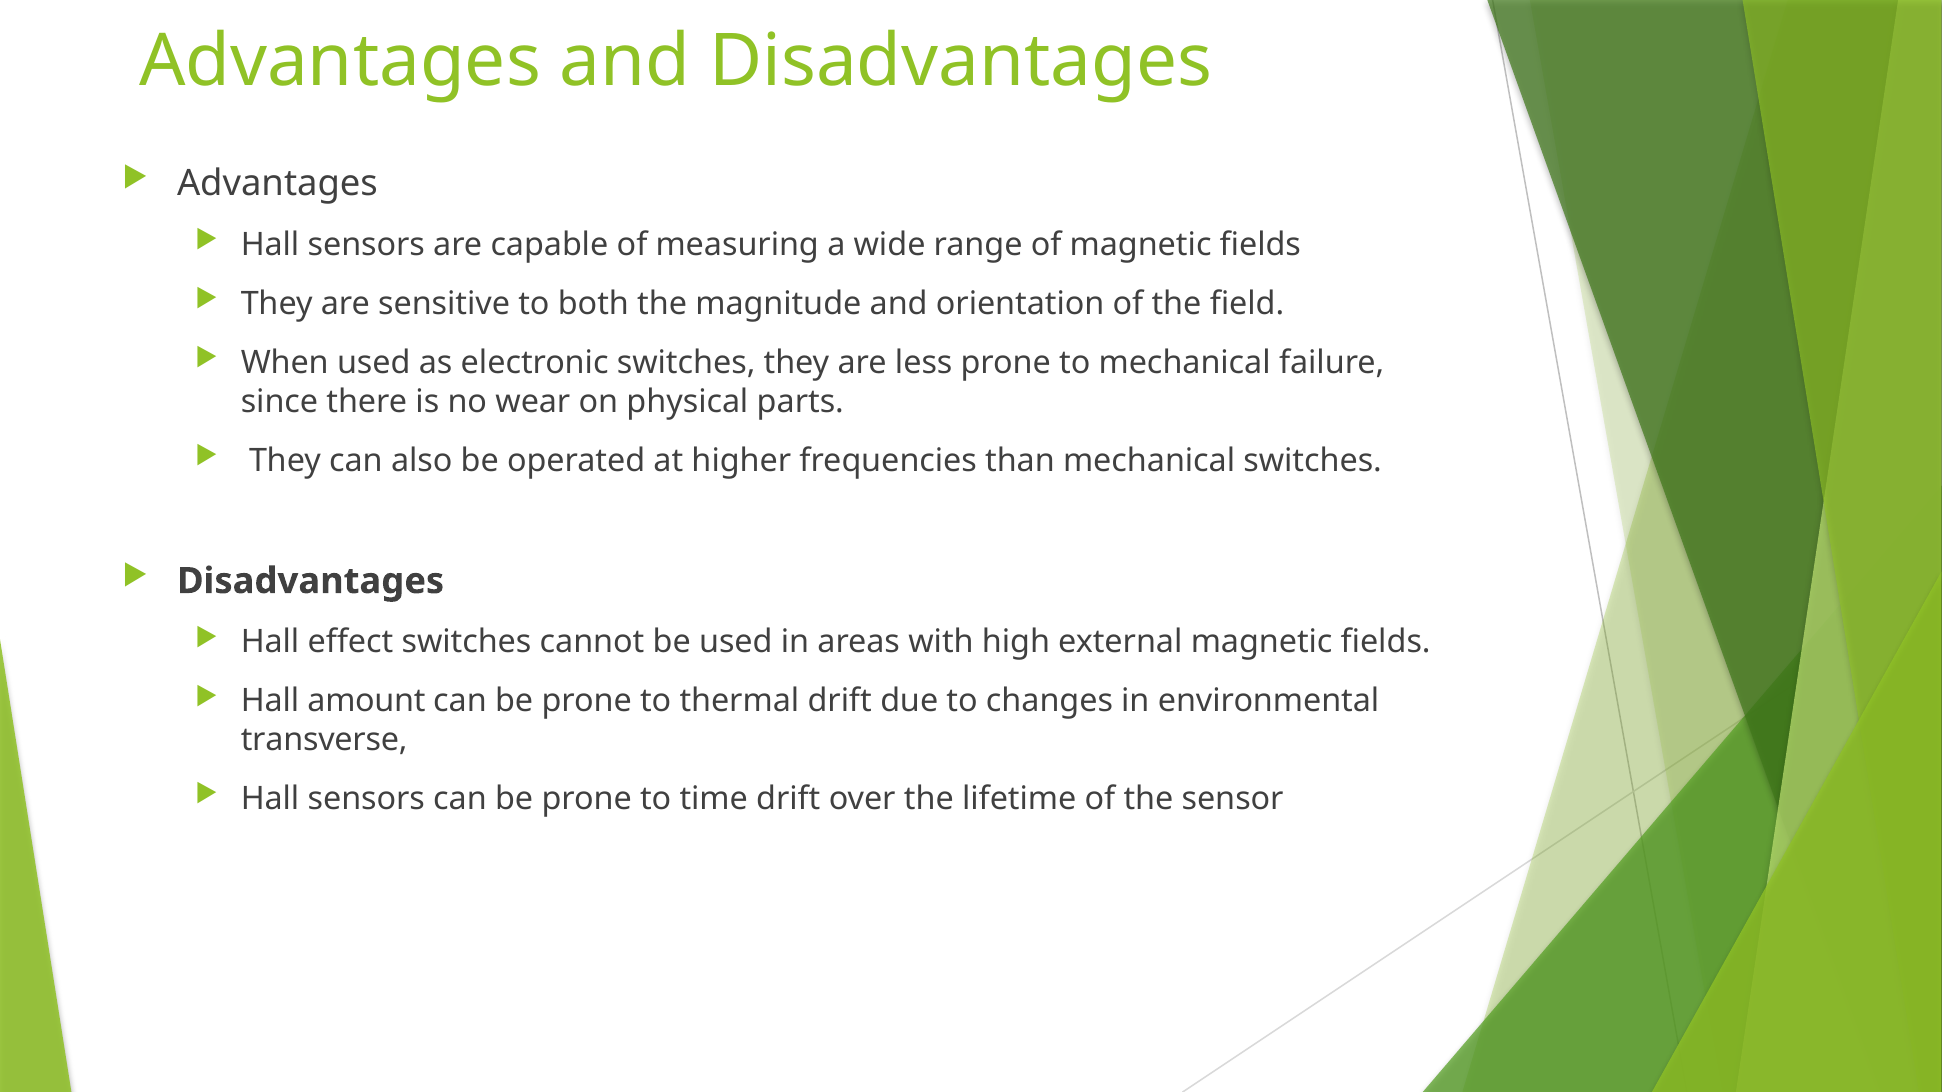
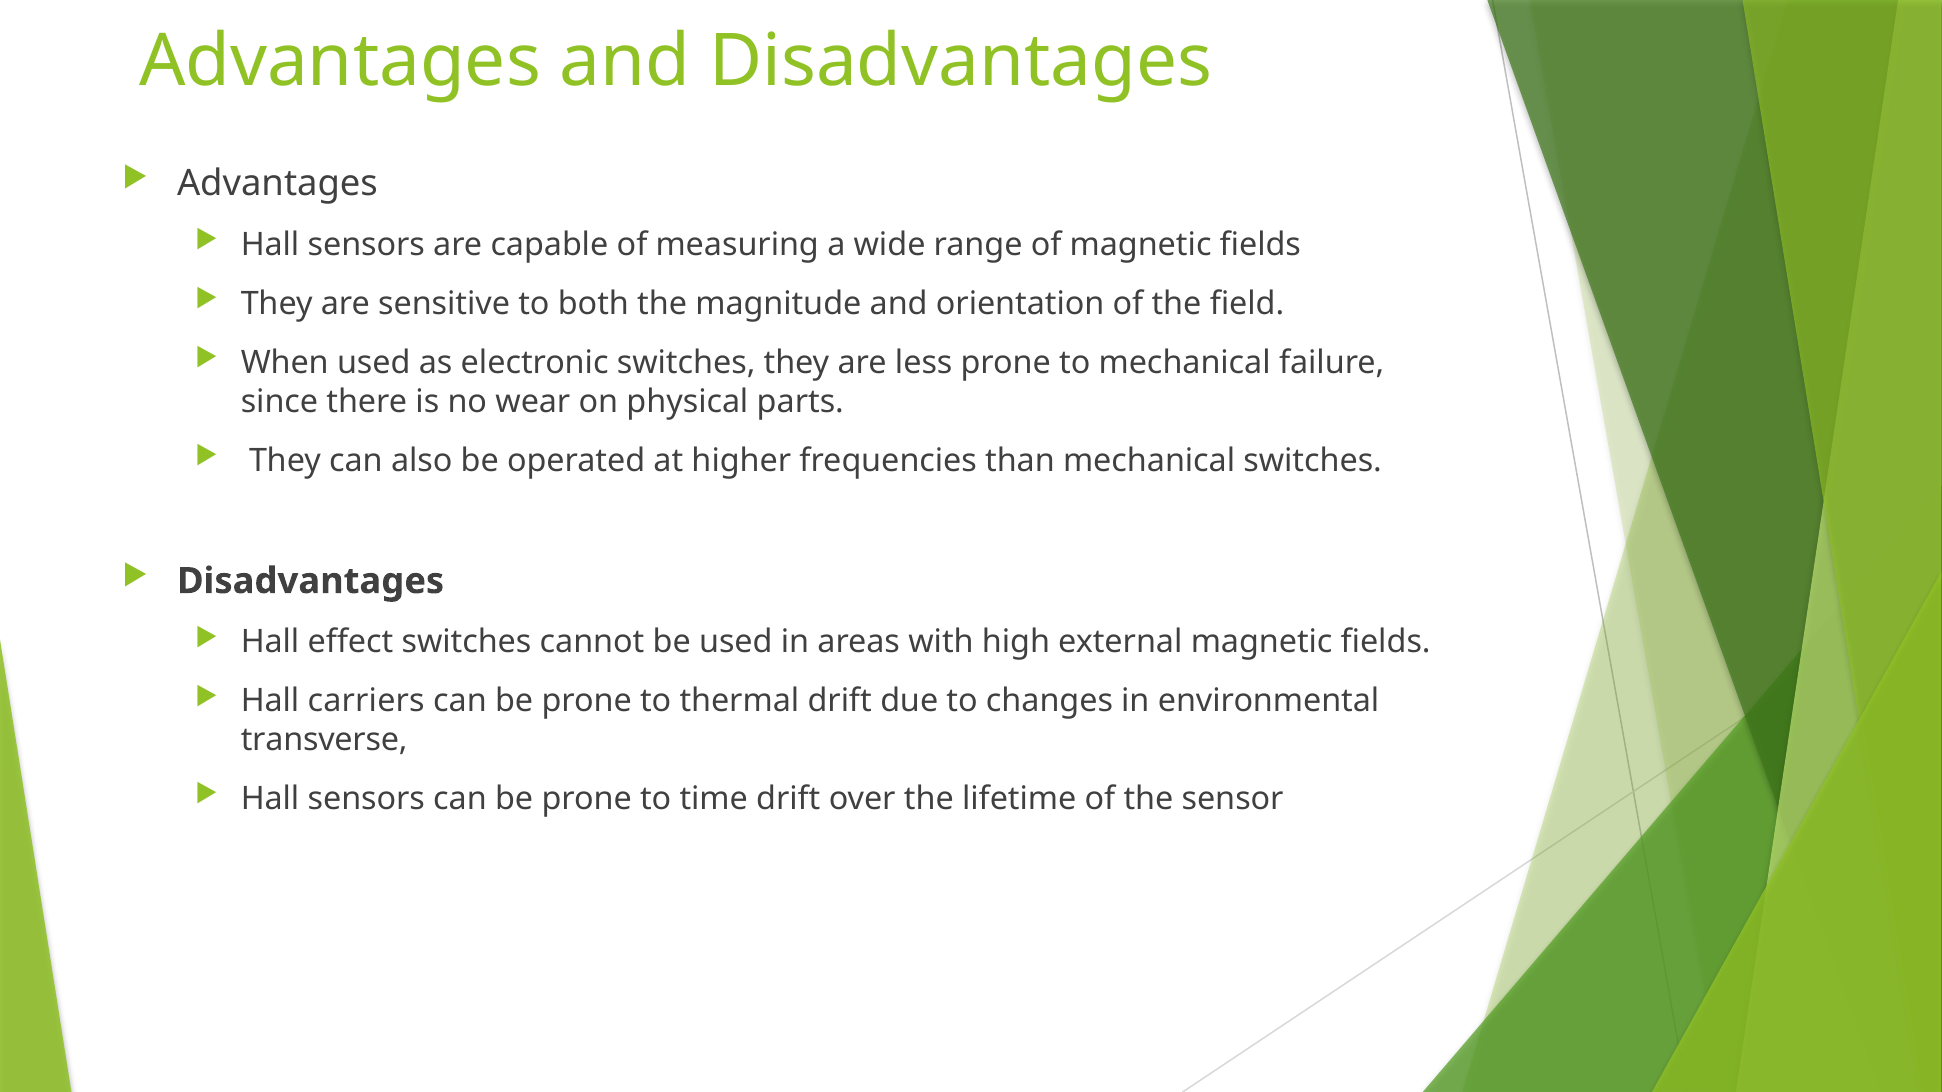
amount: amount -> carriers (366, 701)
